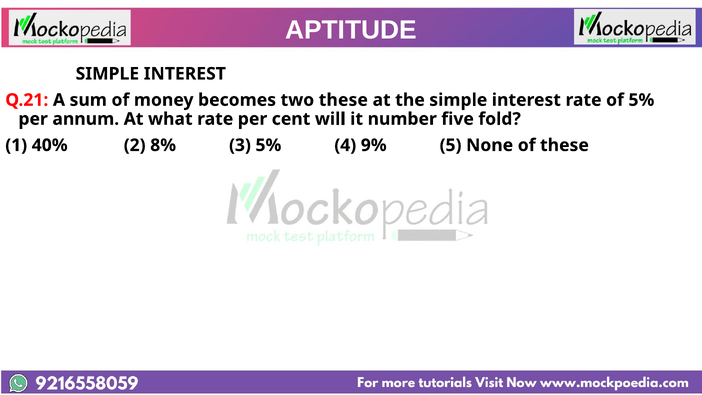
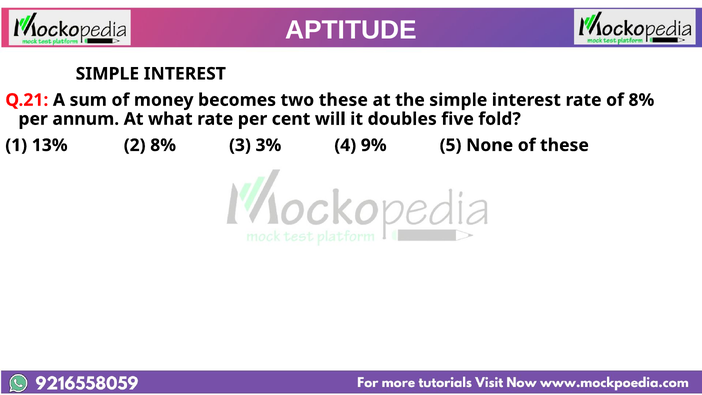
of 5%: 5% -> 8% (641, 100)
number: number -> doubles (402, 119)
40%: 40% -> 13% (50, 145)
3 5%: 5% -> 3% (268, 145)
